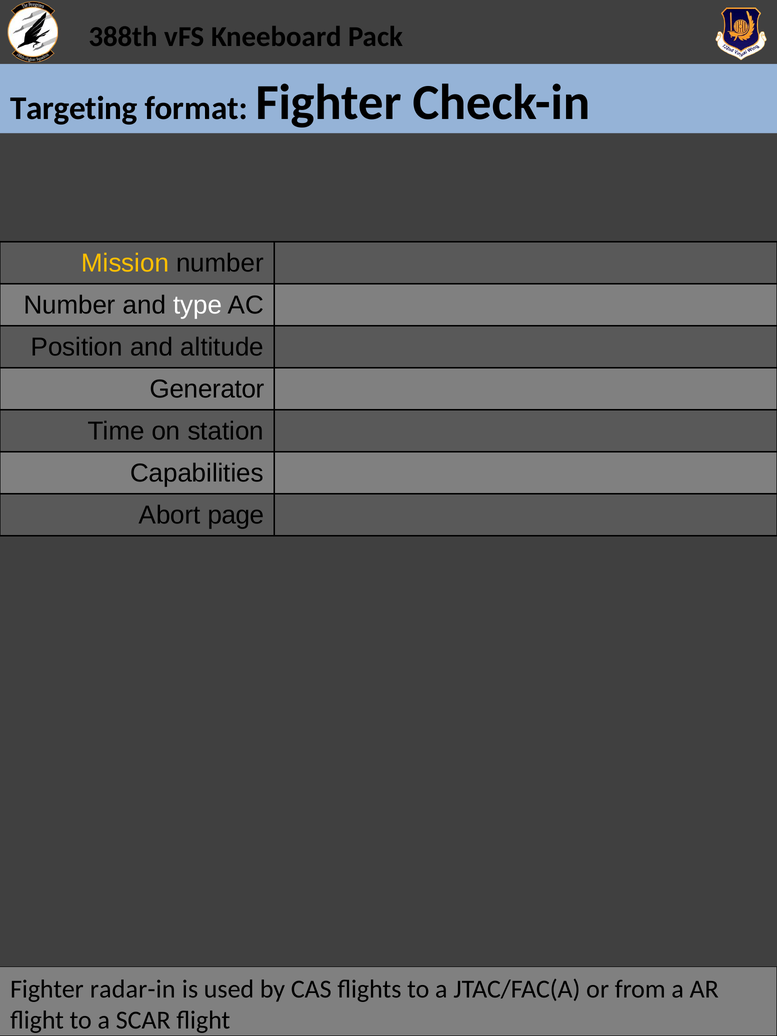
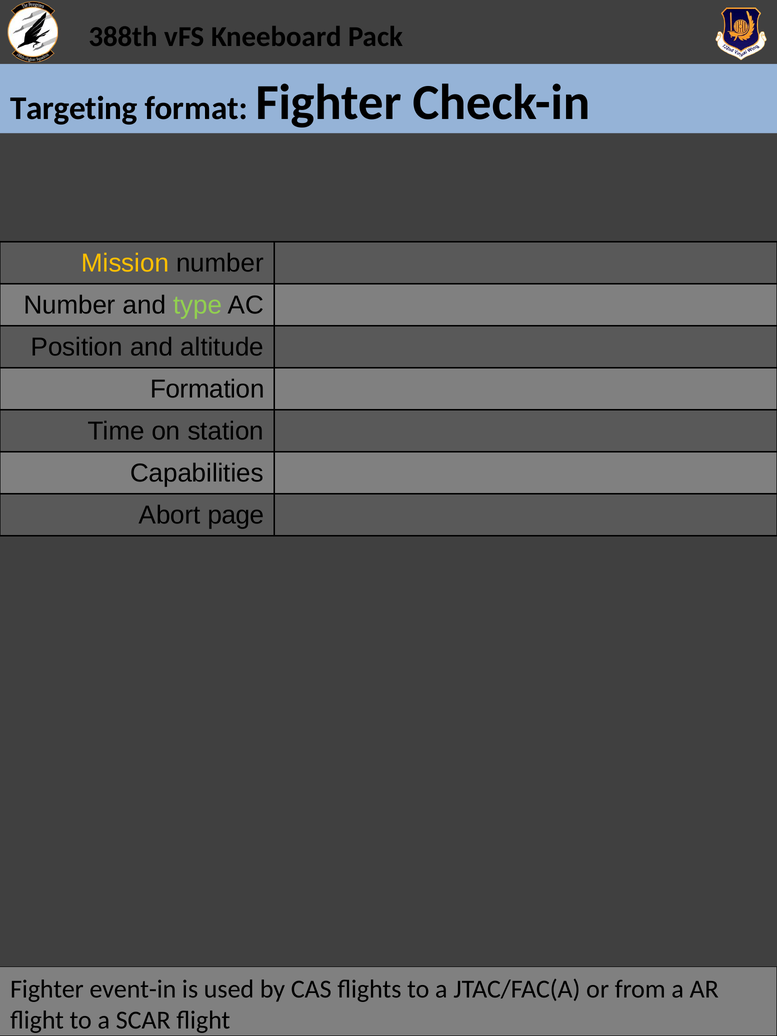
type colour: white -> light green (198, 305)
Generator: Generator -> Formation (207, 389)
radar-in: radar-in -> event-in (133, 989)
